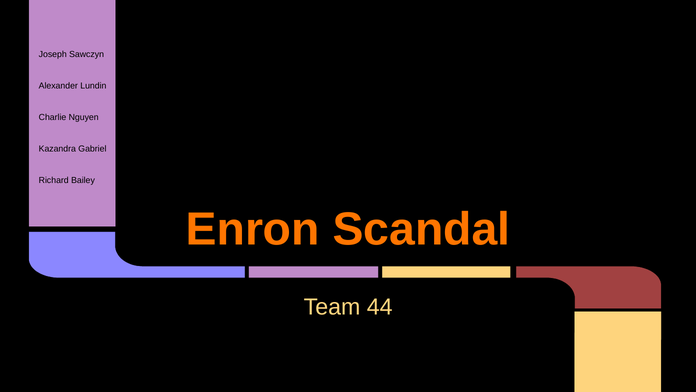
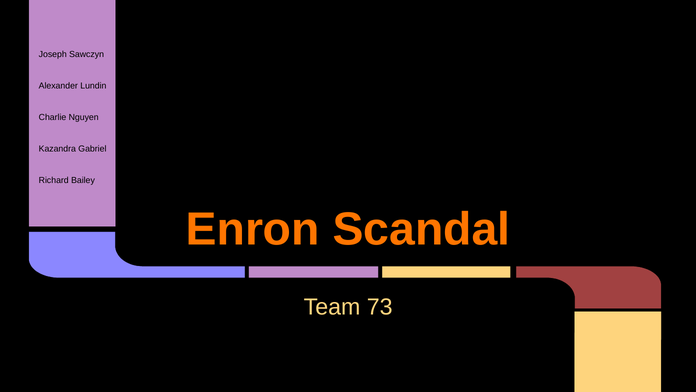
44: 44 -> 73 (380, 307)
